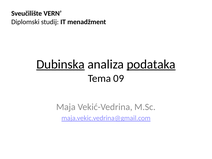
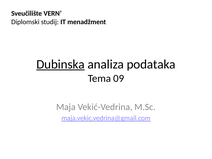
podataka underline: present -> none (151, 64)
